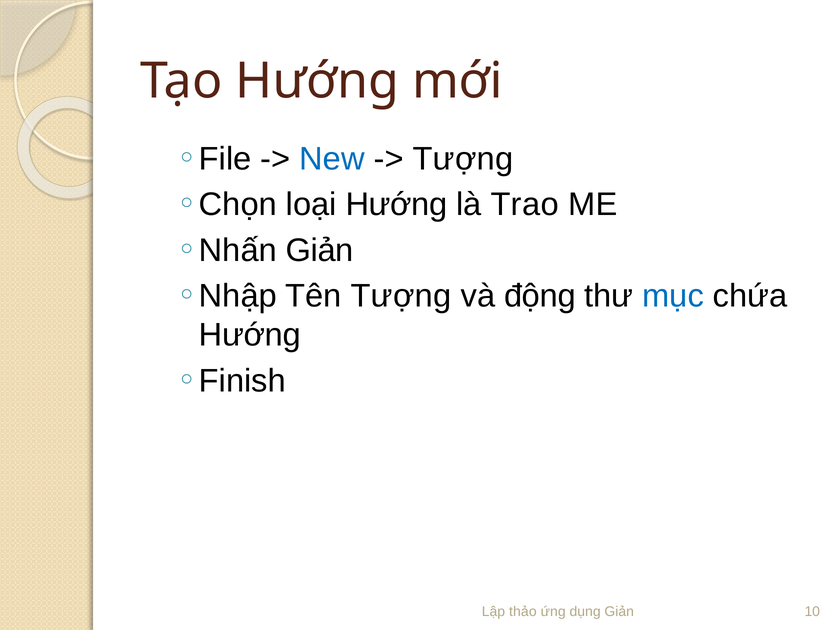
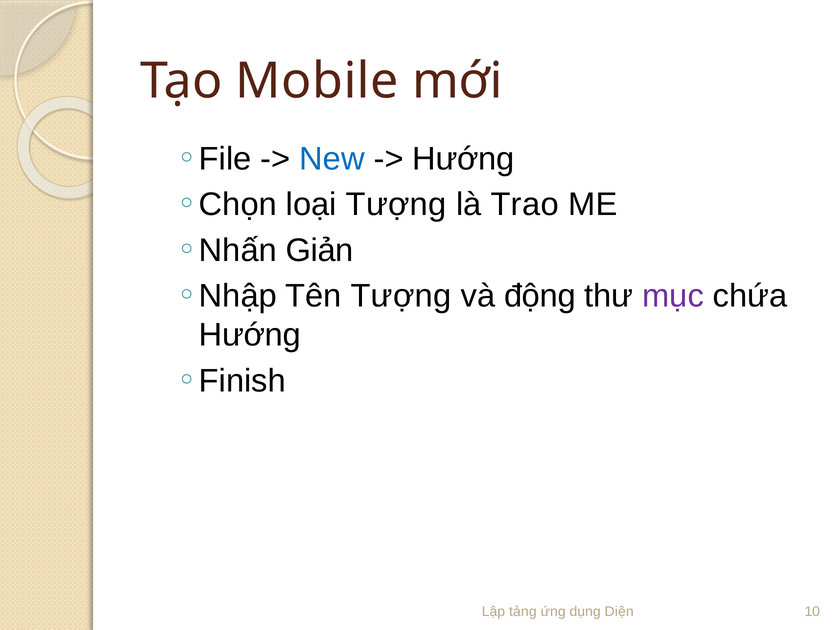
Tạo Hướng: Hướng -> Mobile (317, 81)
Tượng: Tượng -> Hướng (463, 159)
loại Hướng: Hướng -> Tượng (396, 205)
mục colour: blue -> purple (673, 296)
thảo: thảo -> tảng (523, 611)
dụng Giản: Giản -> Diện (619, 611)
